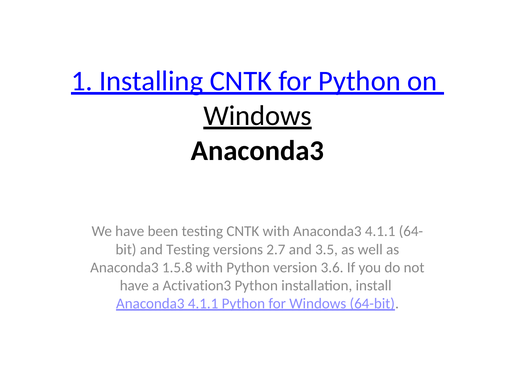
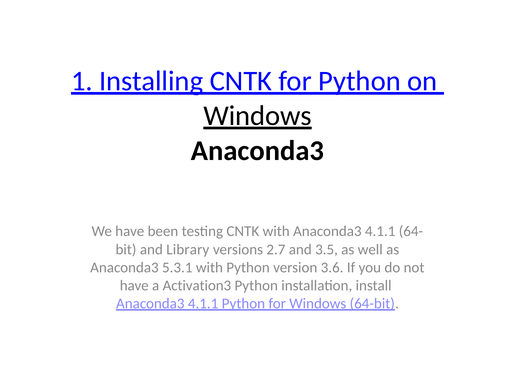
and Testing: Testing -> Library (188, 250)
1.5.8: 1.5.8 -> 5.3.1 (177, 268)
